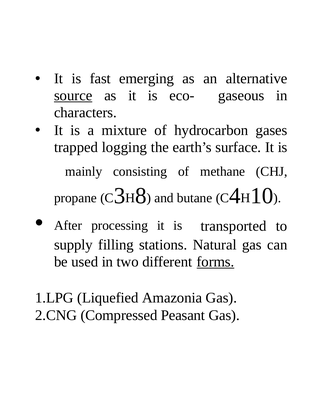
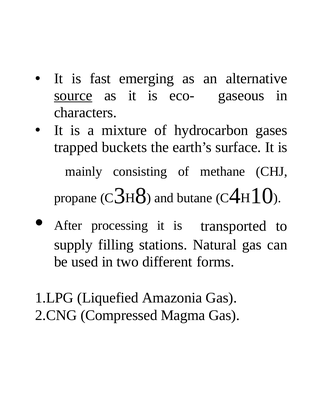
logging: logging -> buckets (124, 147)
forms underline: present -> none (215, 261)
Peasant: Peasant -> Magma (183, 315)
